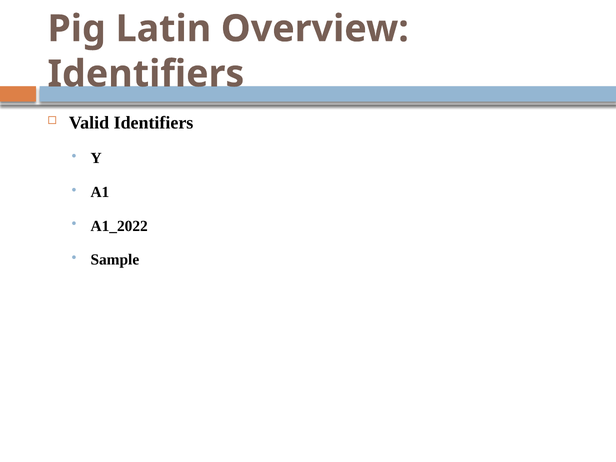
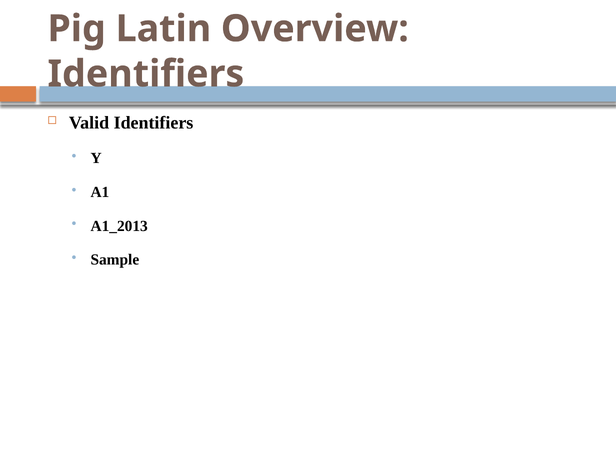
A1_2022: A1_2022 -> A1_2013 (119, 226)
